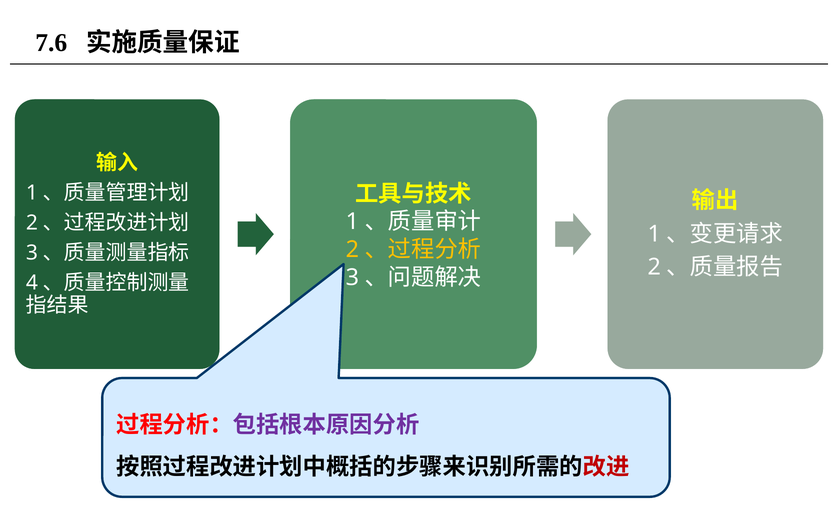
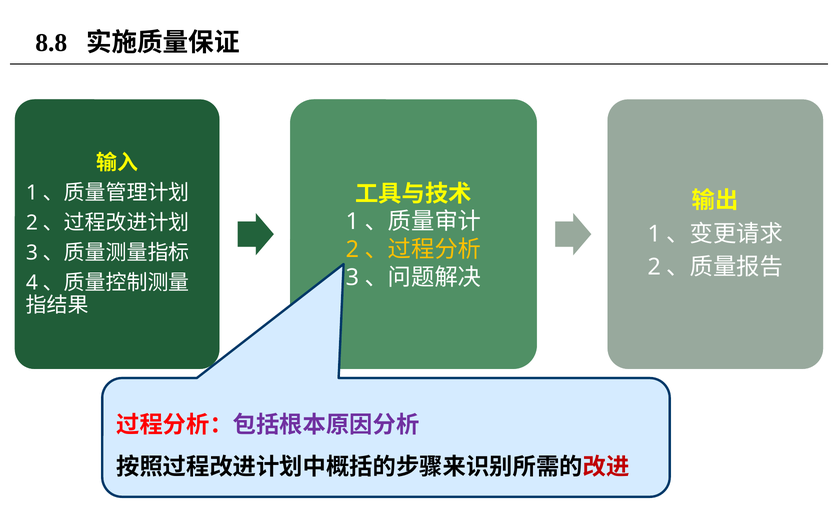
7.6: 7.6 -> 8.8 (51, 43)
